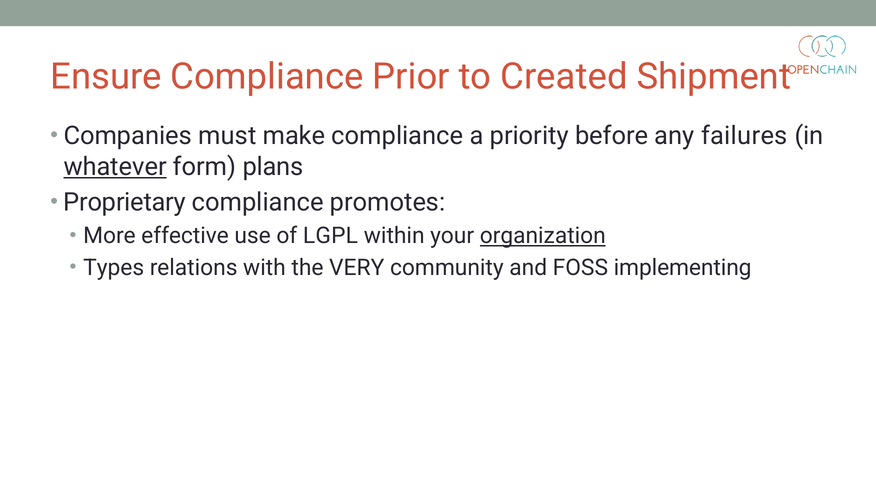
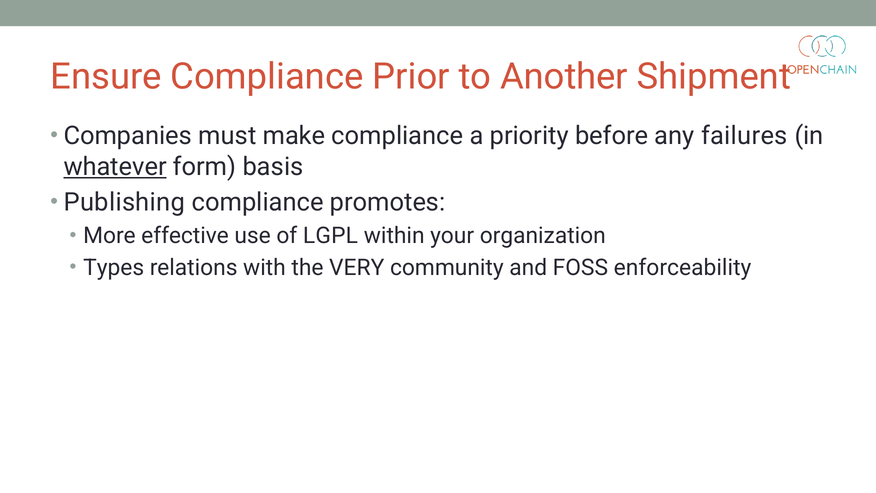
Created: Created -> Another (564, 76)
plans: plans -> basis (273, 167)
Proprietary: Proprietary -> Publishing (124, 202)
organization underline: present -> none (543, 236)
implementing: implementing -> enforceability (683, 268)
